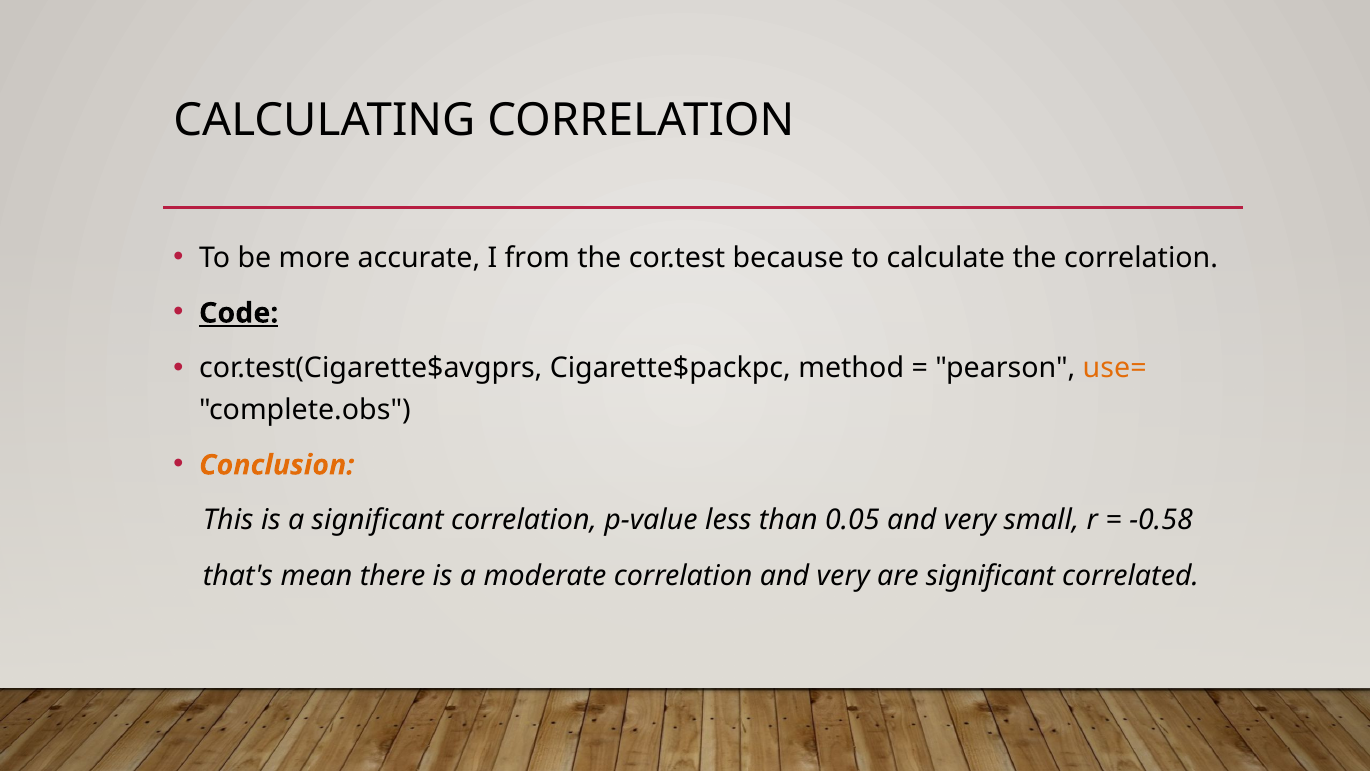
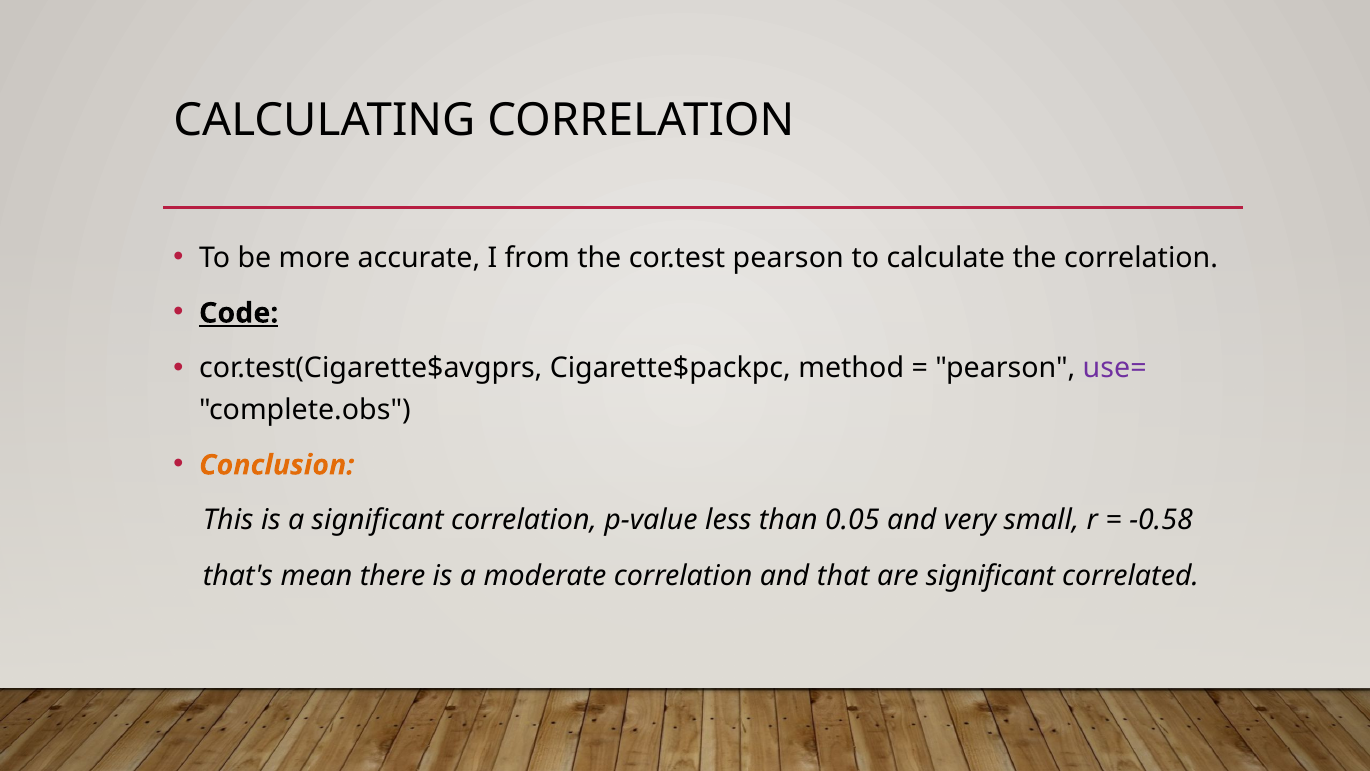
cor.test because: because -> pearson (788, 258)
use= colour: orange -> purple (1115, 368)
correlation and very: very -> that (843, 576)
